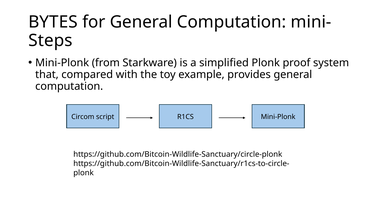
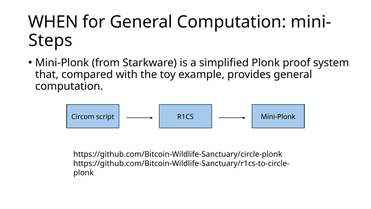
BYTES: BYTES -> WHEN (53, 22)
